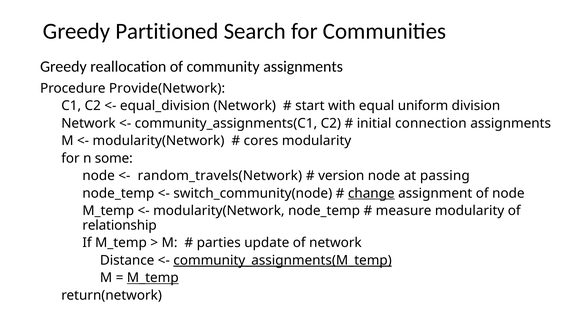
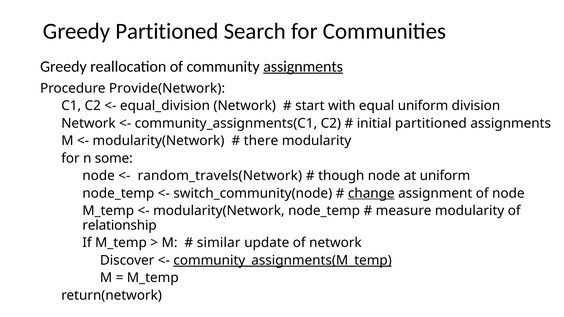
assignments underline: none -> present (303, 67)
initial connection: connection -> partitioned (431, 123)
cores: cores -> there (261, 141)
version: version -> though (341, 176)
at passing: passing -> uniform (445, 176)
parties: parties -> similar (219, 243)
Distance: Distance -> Discover (127, 261)
M_temp underline: present -> none (153, 278)
